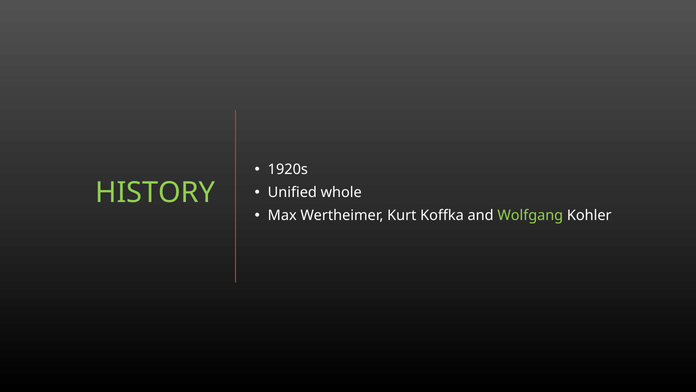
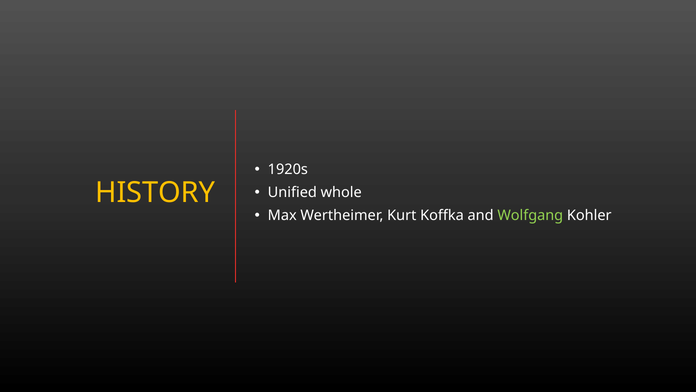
HISTORY colour: light green -> yellow (155, 192)
